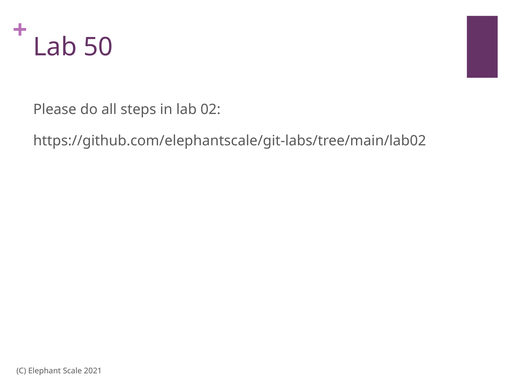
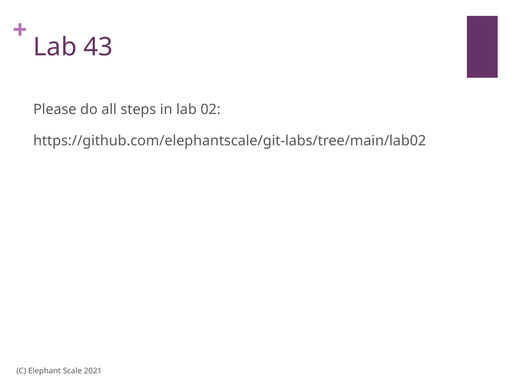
50: 50 -> 43 (98, 47)
